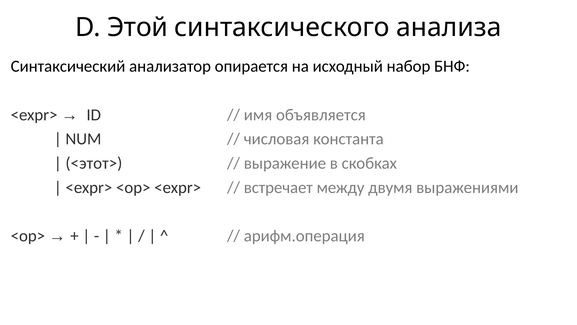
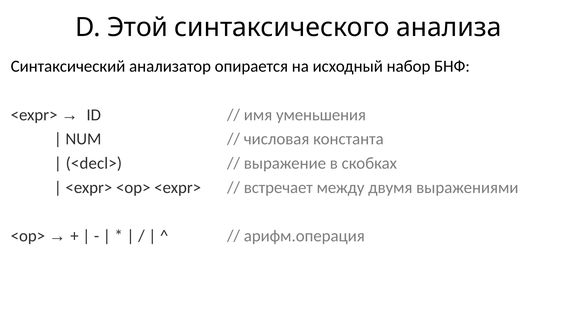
объявляется: объявляется -> уменьшения (321, 115)
<этот>: <этот> -> <decl> (94, 163)
